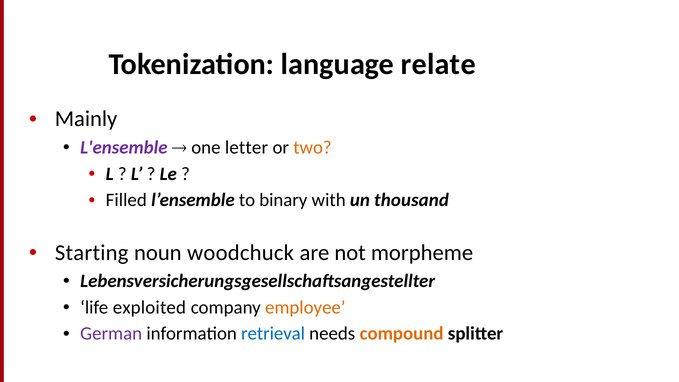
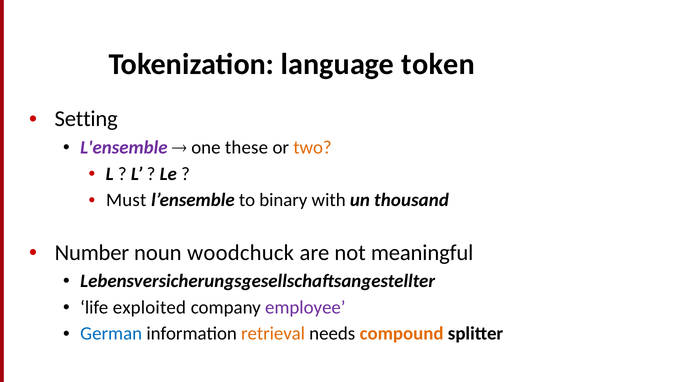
relate: relate -> token (438, 64)
Mainly: Mainly -> Setting (86, 119)
letter: letter -> these (246, 147)
Filled: Filled -> Must (126, 200)
Starting: Starting -> Number (92, 252)
morpheme: morpheme -> meaningful (422, 252)
employee colour: orange -> purple (305, 307)
German colour: purple -> blue (111, 334)
retrieval colour: blue -> orange (273, 334)
